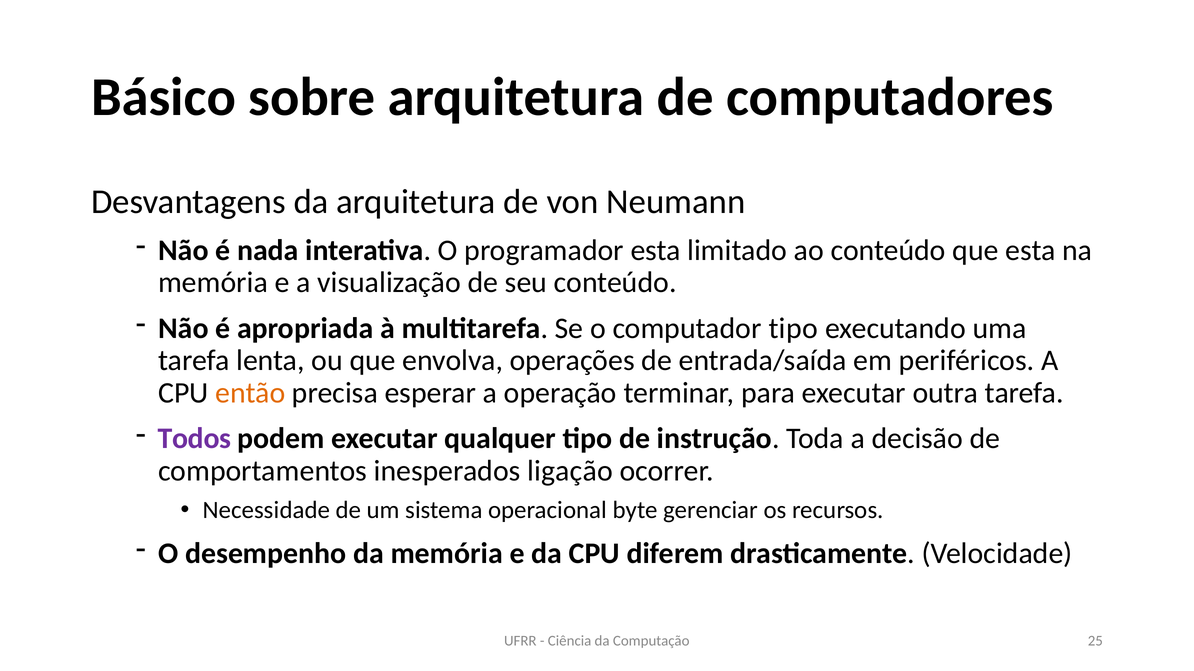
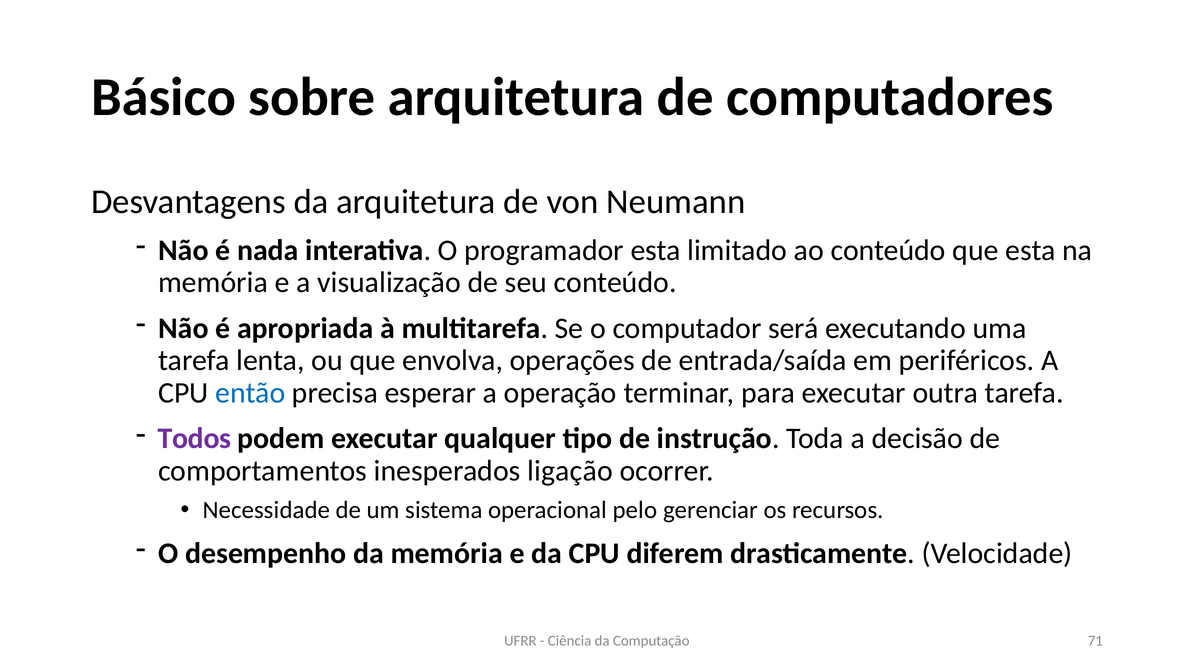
computador tipo: tipo -> será (793, 329)
então colour: orange -> blue (250, 393)
byte: byte -> pelo (635, 511)
25: 25 -> 71 (1095, 641)
